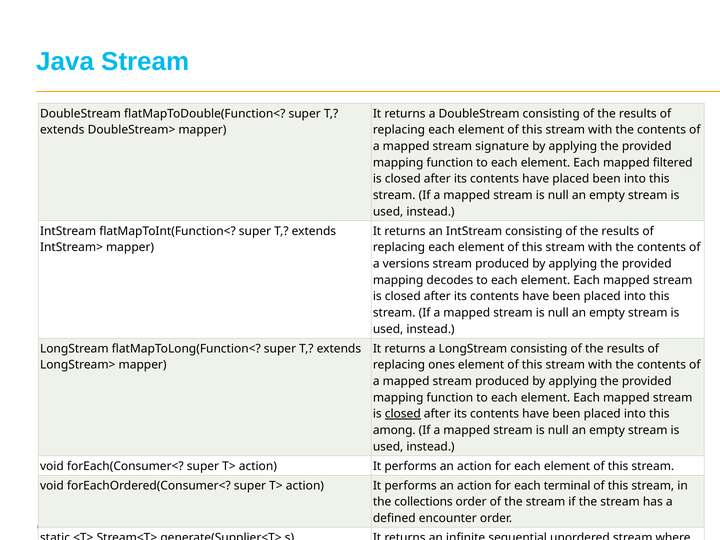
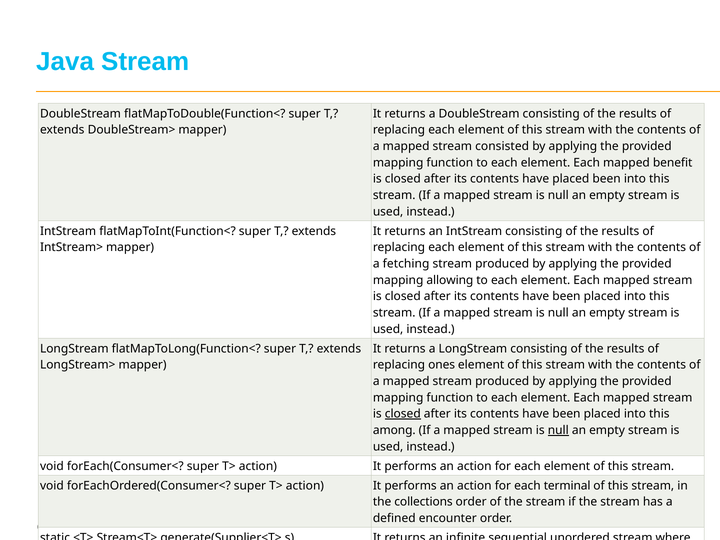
signature: signature -> consisted (502, 146)
filtered: filtered -> benefit (673, 163)
versions: versions -> fetching (406, 264)
decodes: decodes -> allowing (450, 280)
null underline: none -> present (558, 430)
